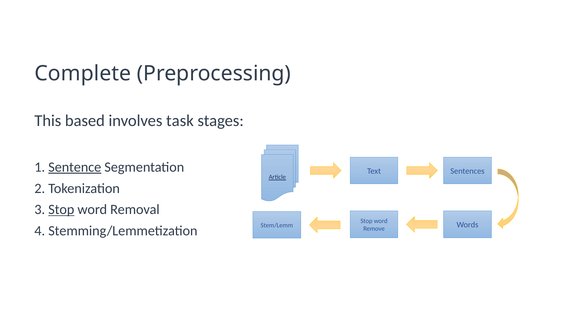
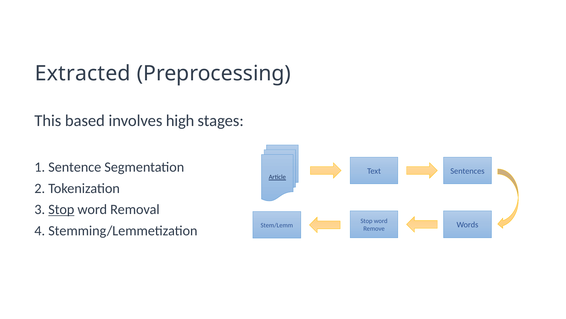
Complete: Complete -> Extracted (83, 73)
task: task -> high (180, 121)
Sentence underline: present -> none (75, 167)
